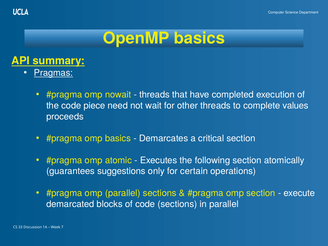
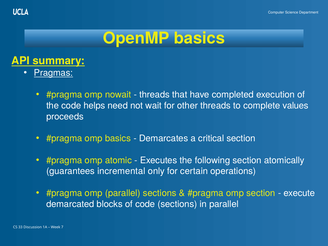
piece: piece -> helps (94, 106)
suggestions: suggestions -> incremental (121, 171)
